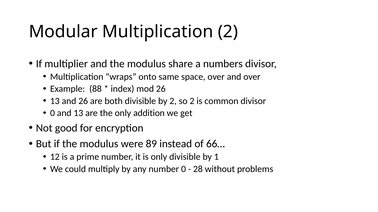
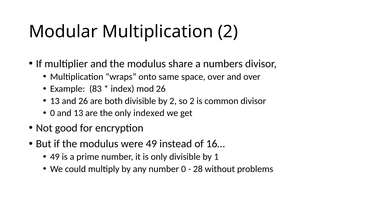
88: 88 -> 83 (95, 89)
addition: addition -> indexed (149, 113)
were 89: 89 -> 49 (151, 144)
66…: 66… -> 16… (216, 144)
12: 12 -> 49 (55, 157)
